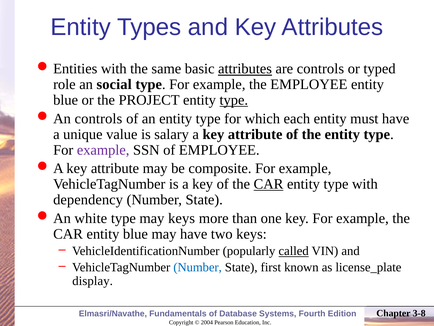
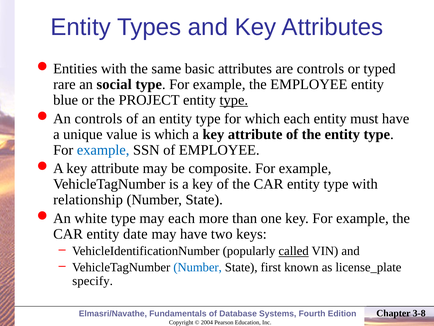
attributes underline: present -> none (245, 69)
role: role -> rare (64, 84)
is salary: salary -> which (172, 134)
example colour: purple -> blue (103, 150)
CAR underline: present -> none (268, 184)
dependency: dependency -> relationship (88, 199)
may keys: keys -> each (182, 218)
CAR entity blue: blue -> date (135, 234)
display: display -> specify (93, 281)
